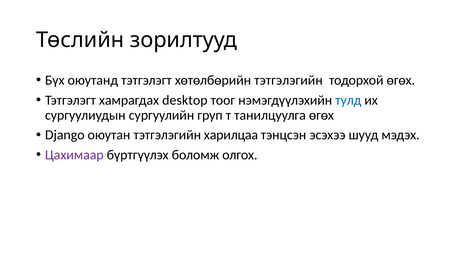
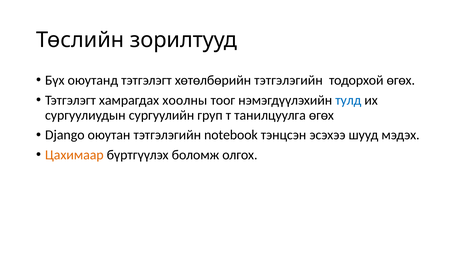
desktop: desktop -> хоолны (185, 100)
харилцаа: харилцаа -> notebook (231, 135)
Цахимаар colour: purple -> orange (74, 155)
